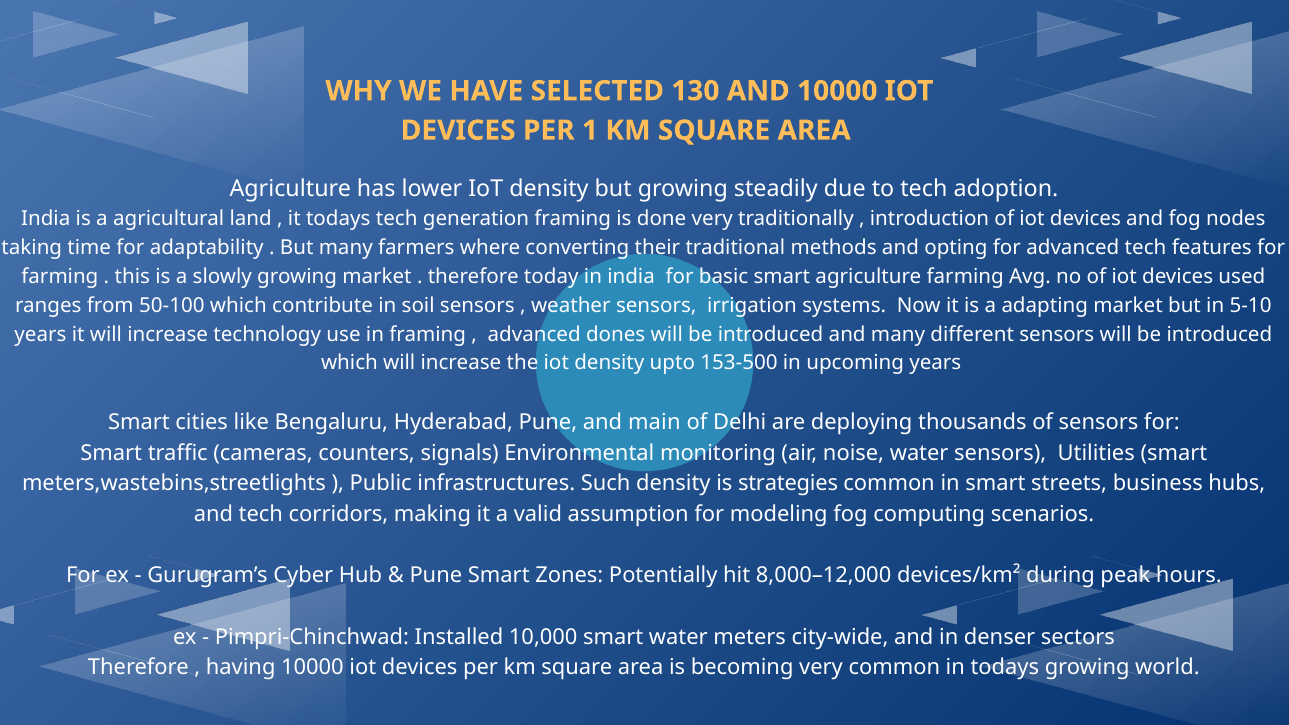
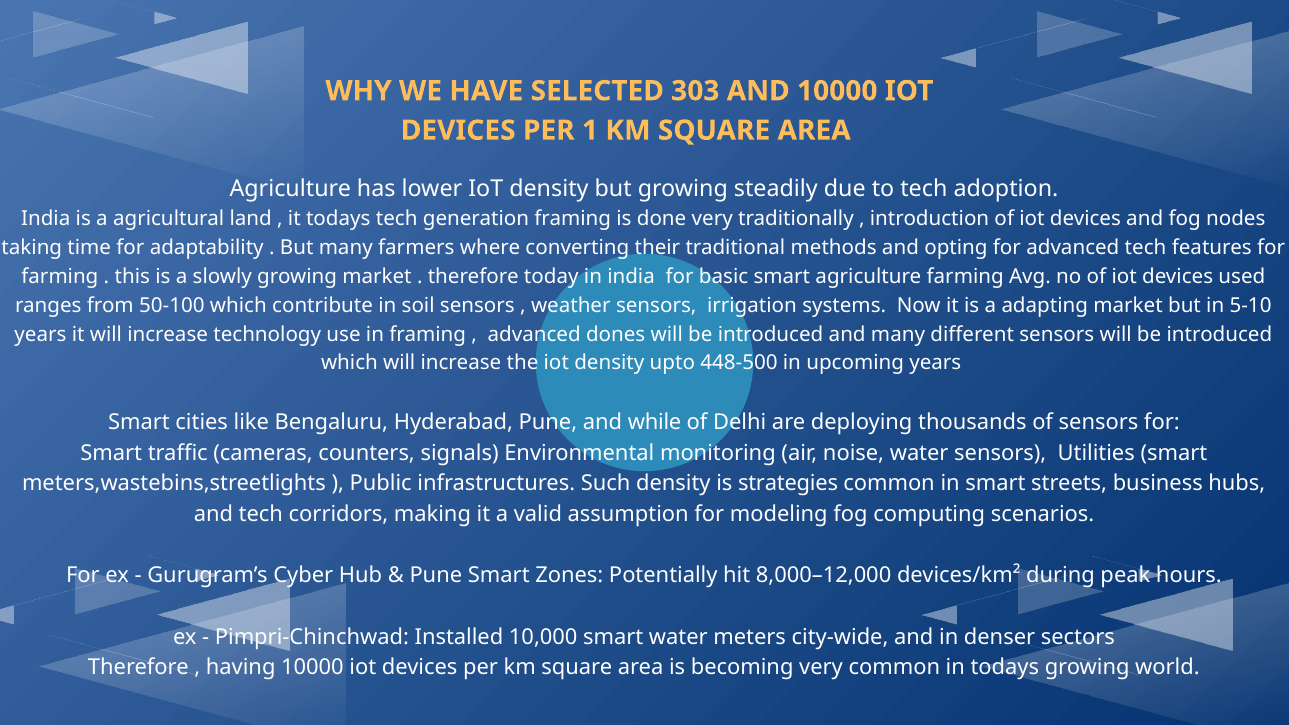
130: 130 -> 303 (695, 91)
153-500: 153-500 -> 448-500 (739, 363)
main: main -> while (655, 422)
